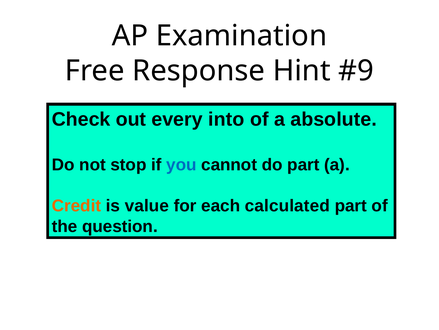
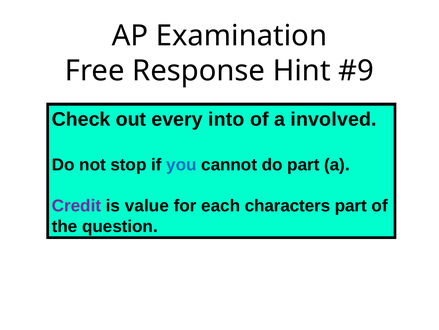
absolute: absolute -> involved (334, 119)
Credit colour: orange -> purple (76, 205)
calculated: calculated -> characters (288, 205)
